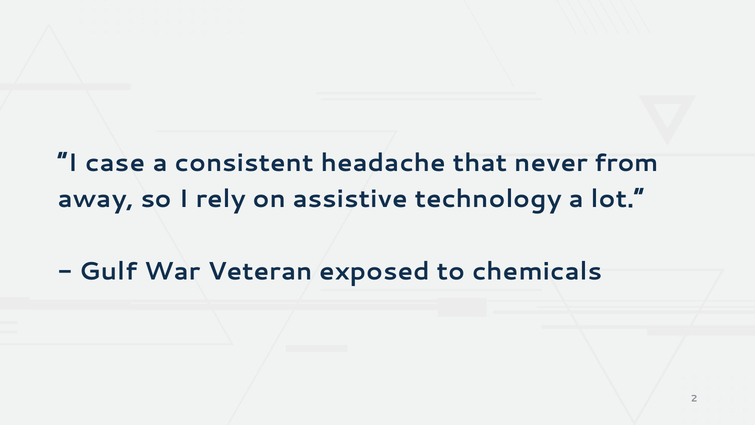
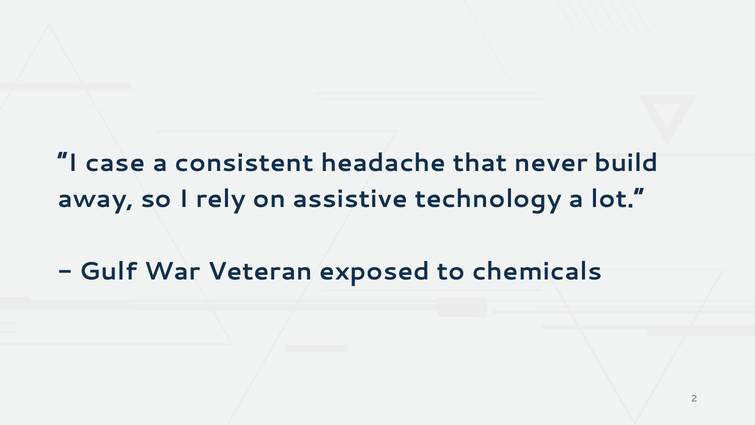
from: from -> build (626, 163)
